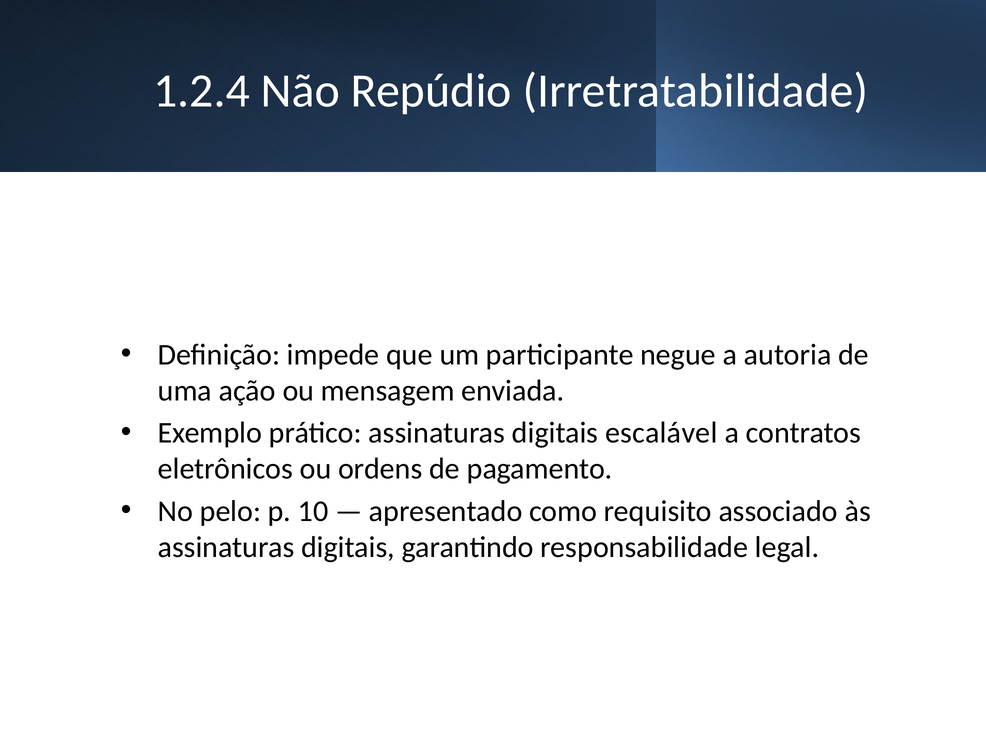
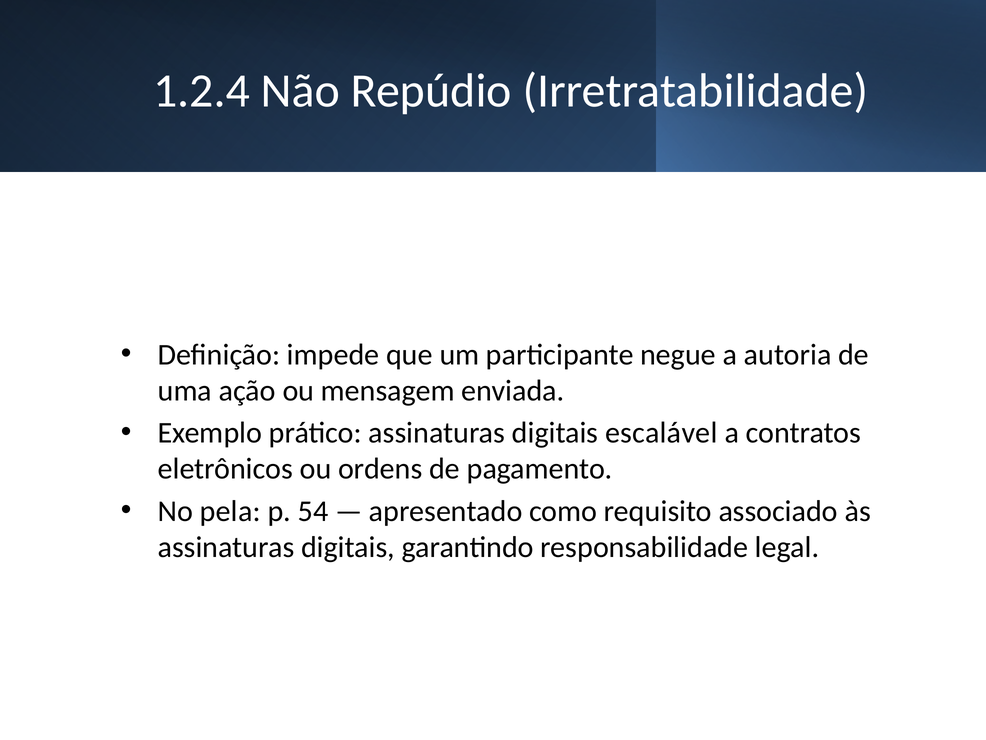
pelo: pelo -> pela (230, 511)
10: 10 -> 54 (313, 511)
